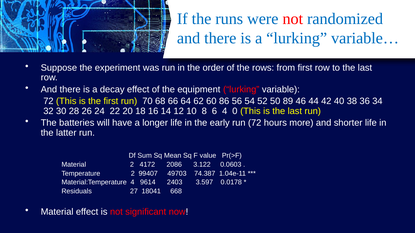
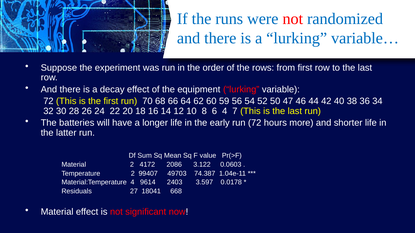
86: 86 -> 59 (224, 101)
89: 89 -> 47 (288, 101)
0: 0 -> 7 (235, 111)
